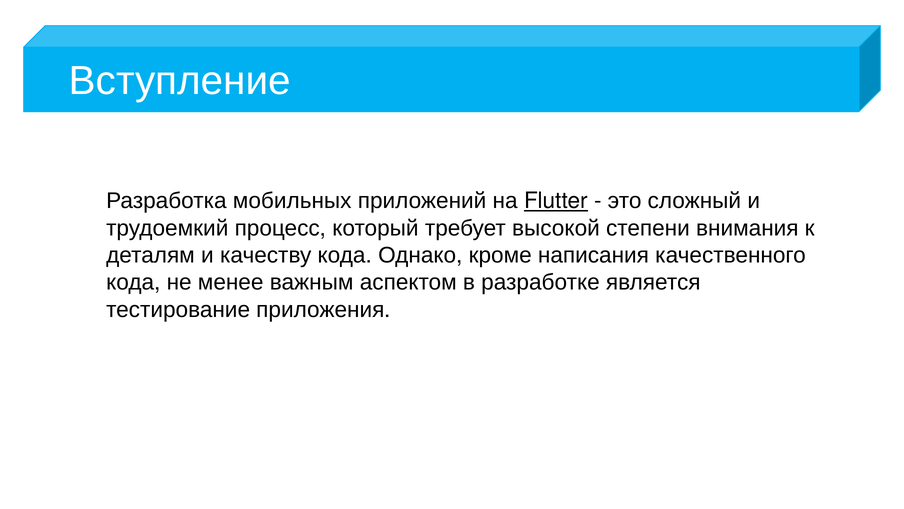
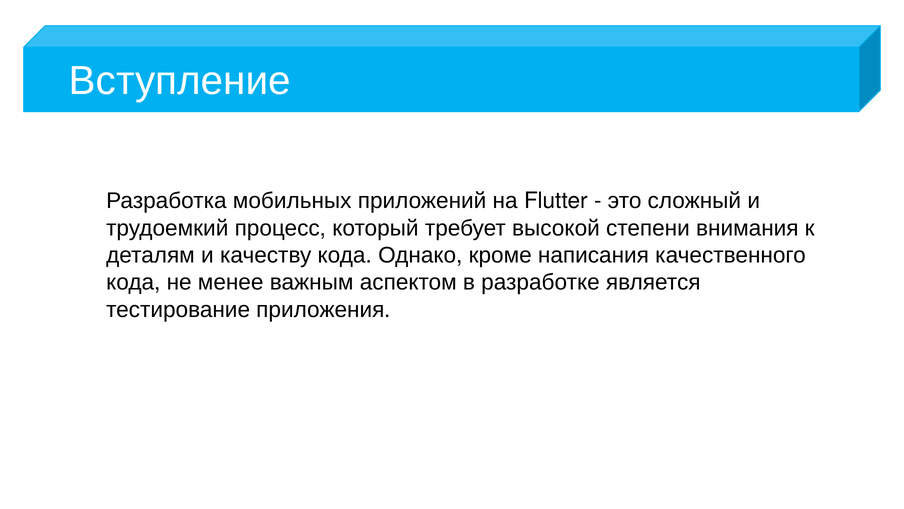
Flutter underline: present -> none (556, 201)
